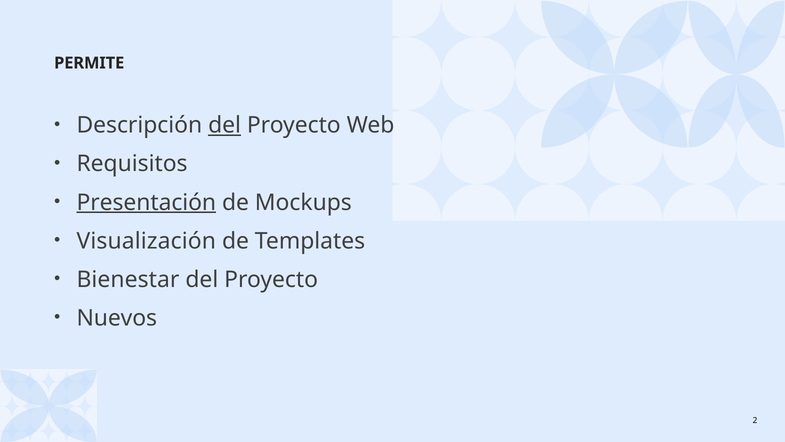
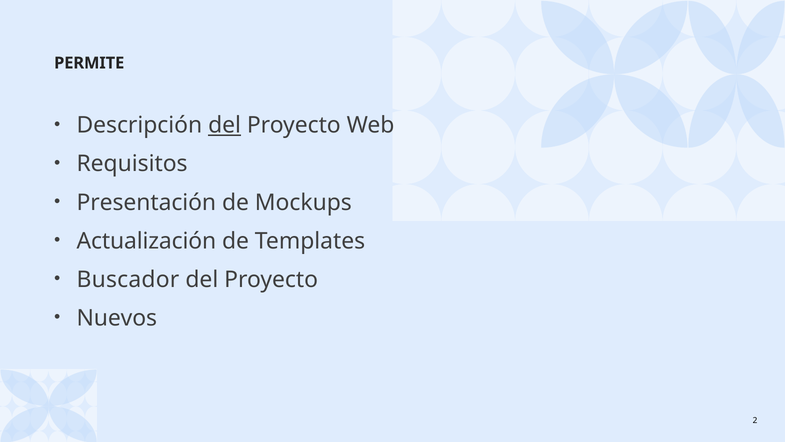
Presentación underline: present -> none (146, 202)
Visualización: Visualización -> Actualización (146, 241)
Bienestar: Bienestar -> Buscador (128, 279)
